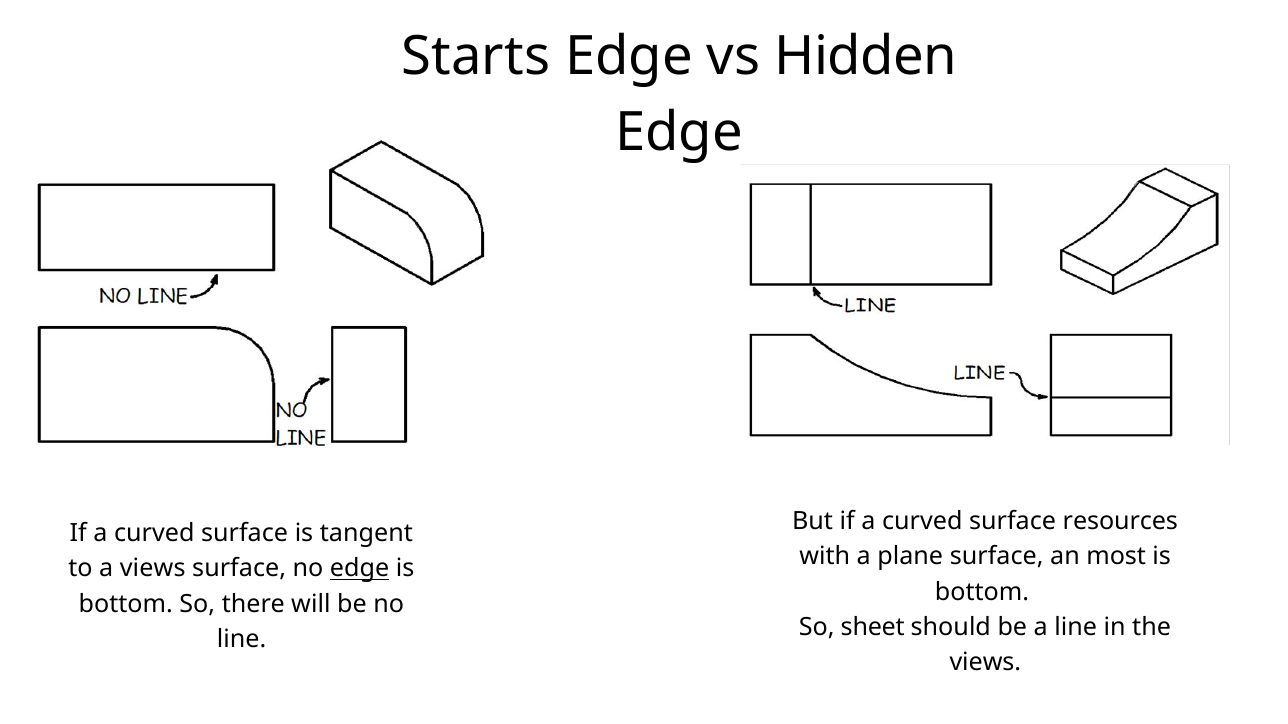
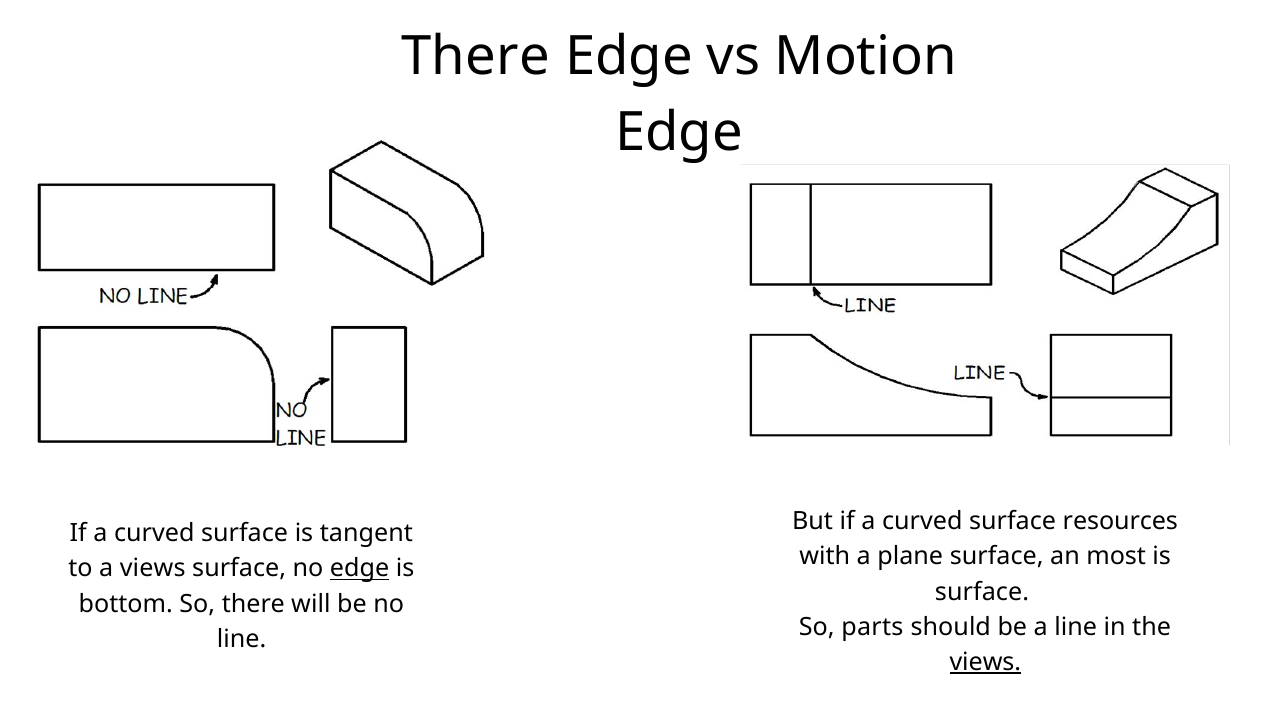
Starts: Starts -> There (476, 57)
Hidden: Hidden -> Motion (866, 57)
bottom: bottom -> surface (982, 592)
sheet: sheet -> parts (872, 627)
views underline: none -> present (985, 663)
